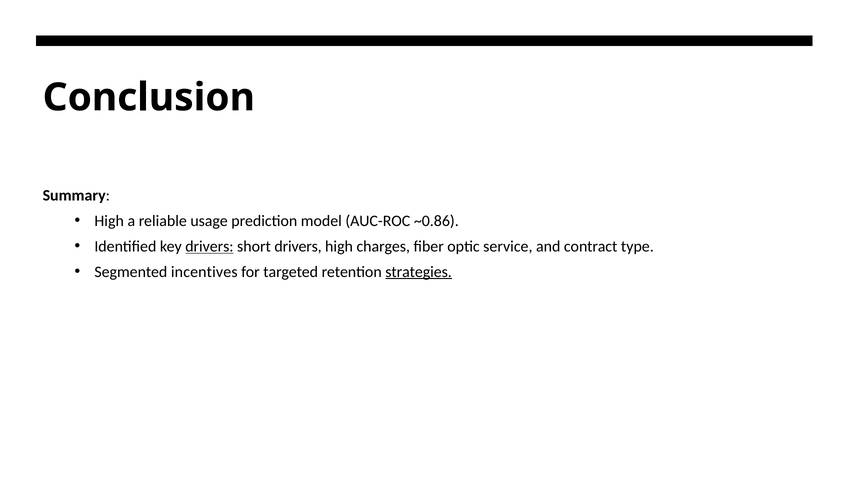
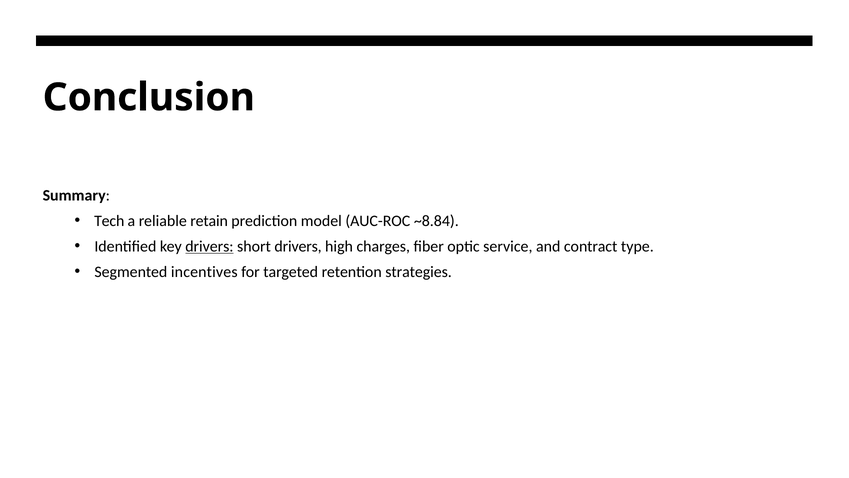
High: High -> Tech (109, 221)
usage: usage -> retain (209, 221)
~0.86: ~0.86 -> ~8.84 (436, 221)
strategies underline: present -> none (419, 272)
